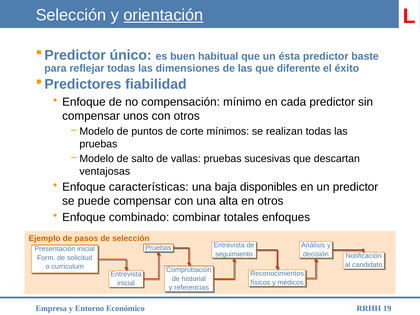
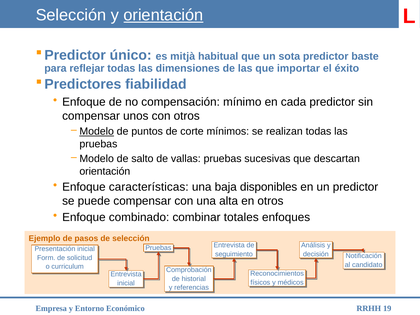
buen: buen -> mitjà (183, 56)
ésta: ésta -> sota (289, 56)
diferente: diferente -> importar (298, 68)
Modelo underline: none -> present (97, 131)
ventajosas: ventajosas -> orientación (105, 171)
